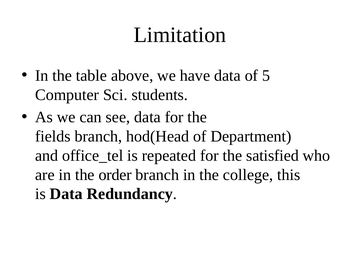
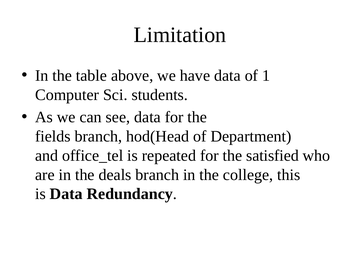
5: 5 -> 1 (266, 76)
order: order -> deals (115, 175)
